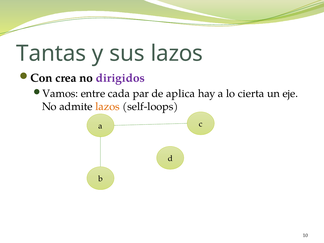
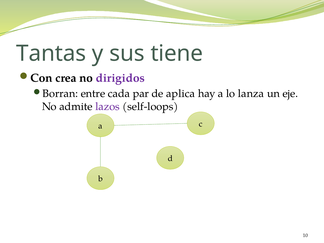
sus lazos: lazos -> tiene (177, 54)
Vamos: Vamos -> Borran (60, 94)
cierta: cierta -> lanza (251, 94)
lazos colour: orange -> purple (108, 107)
